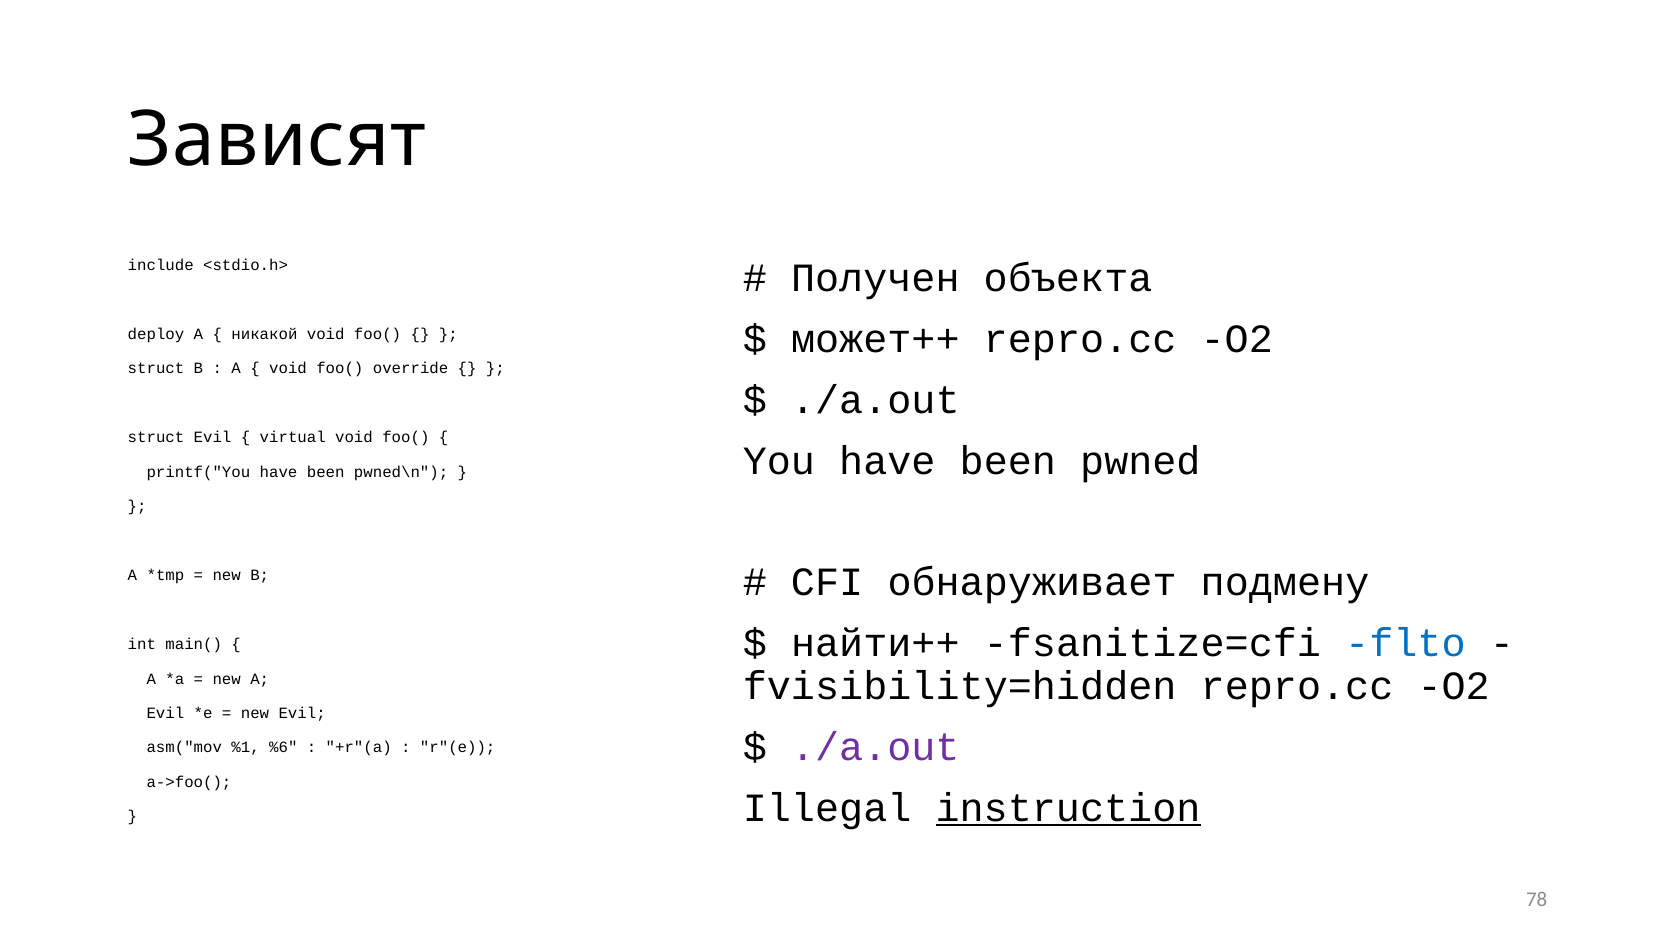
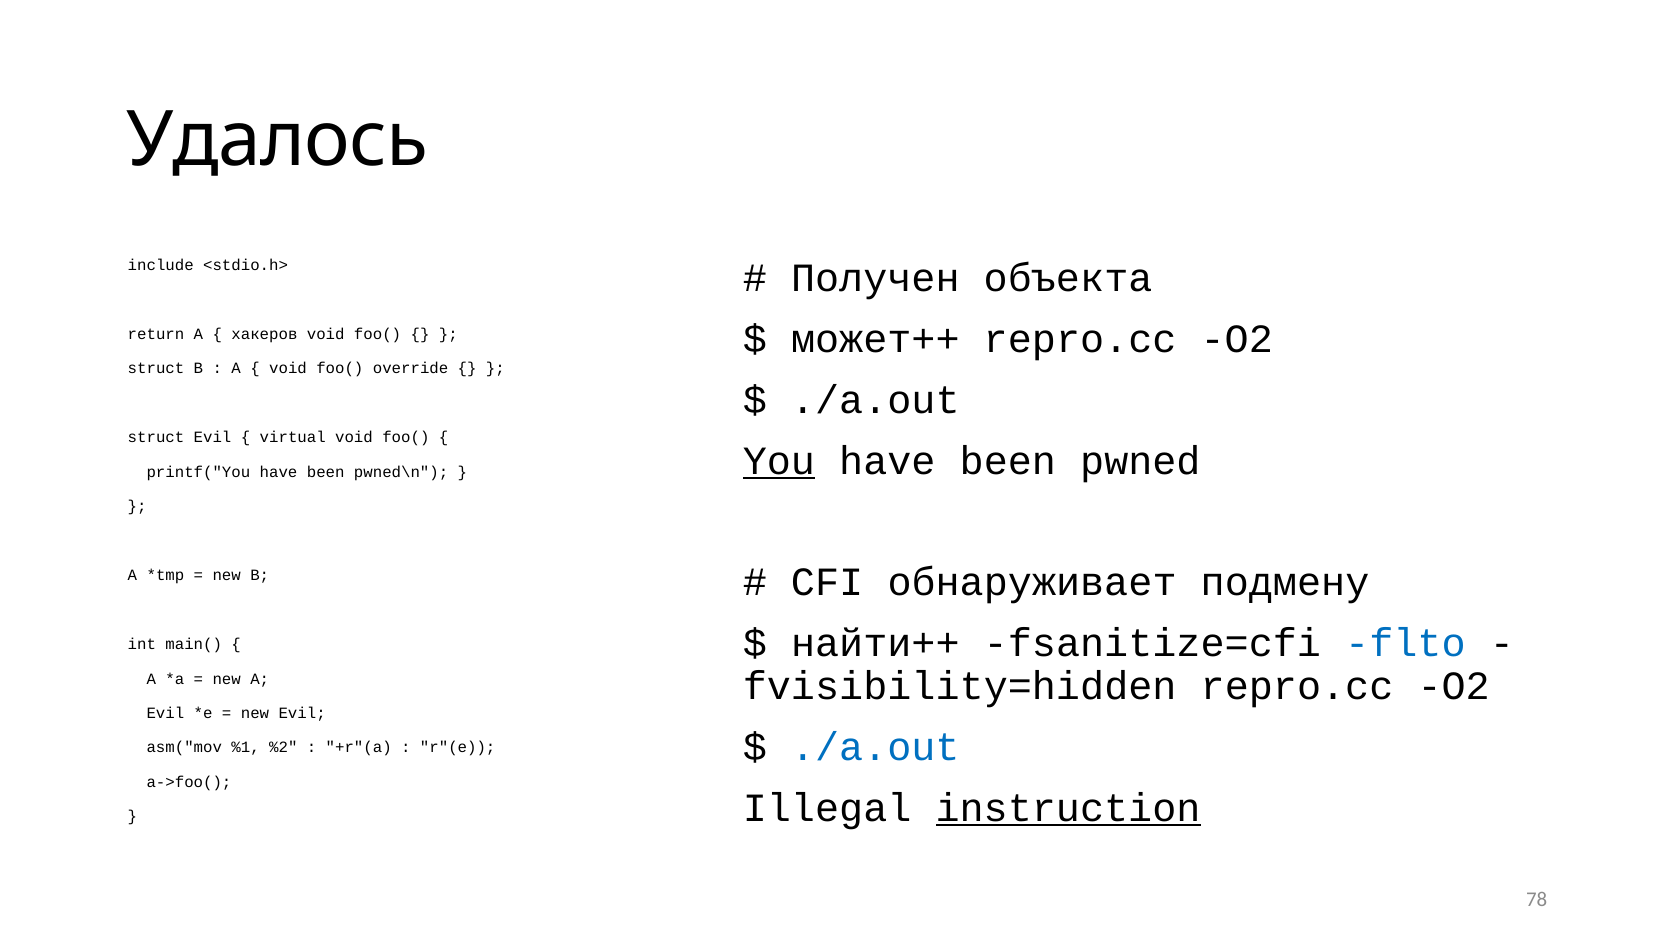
Зависят: Зависят -> Удалось (277, 141)
deploy: deploy -> return (156, 334)
никакой: никакой -> хакеров (264, 334)
You underline: none -> present (779, 461)
./a.out colour: purple -> blue (875, 747)
%6: %6 -> %2 (283, 748)
